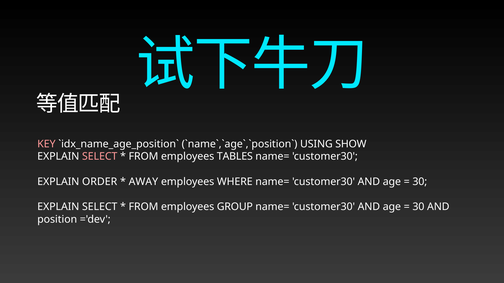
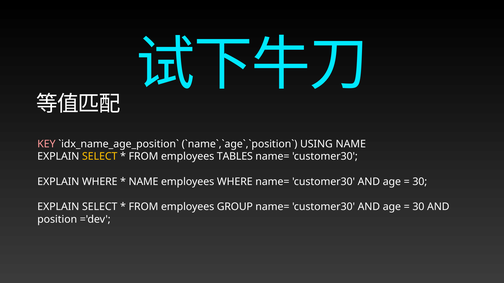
USING SHOW: SHOW -> NAME (351, 144)
SELECT colour: pink -> yellow (100, 157)
EXPLAIN ORDER: ORDER -> WHERE (100, 182)
AWAY: AWAY -> NAME (144, 182)
